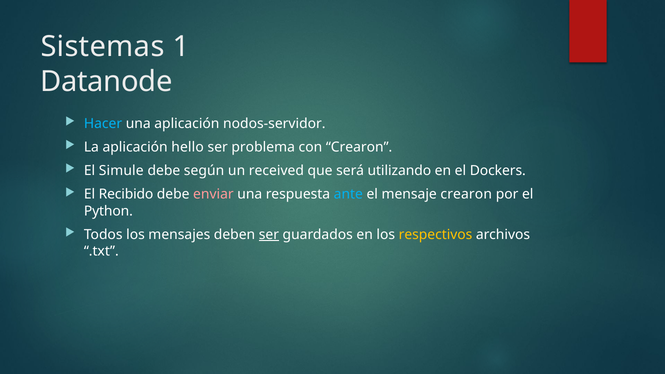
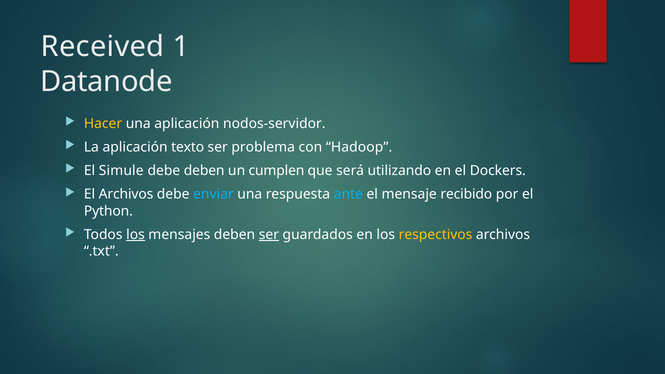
Sistemas: Sistemas -> Received (103, 47)
Hacer colour: light blue -> yellow (103, 124)
hello: hello -> texto (188, 147)
con Crearon: Crearon -> Hadoop (359, 147)
debe según: según -> deben (204, 171)
received: received -> cumplen (276, 171)
El Recibido: Recibido -> Archivos (126, 194)
enviar colour: pink -> light blue (213, 194)
mensaje crearon: crearon -> recibido (466, 194)
los underline: none -> present (135, 235)
